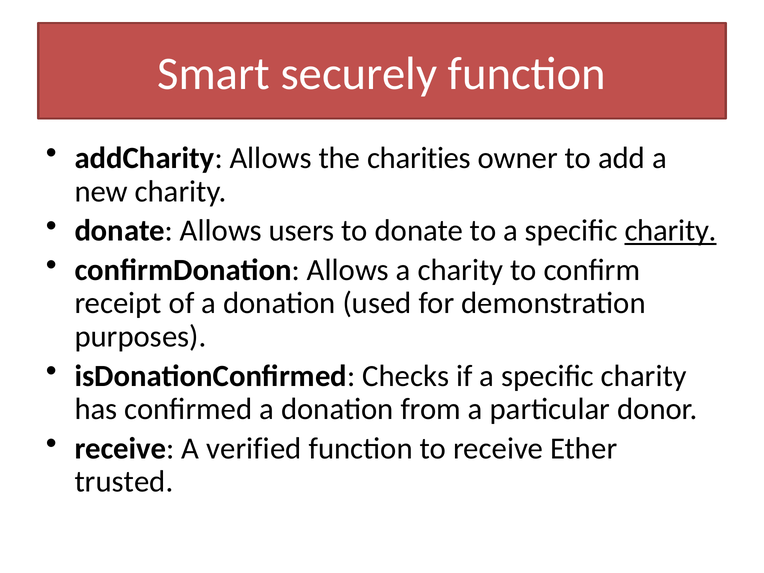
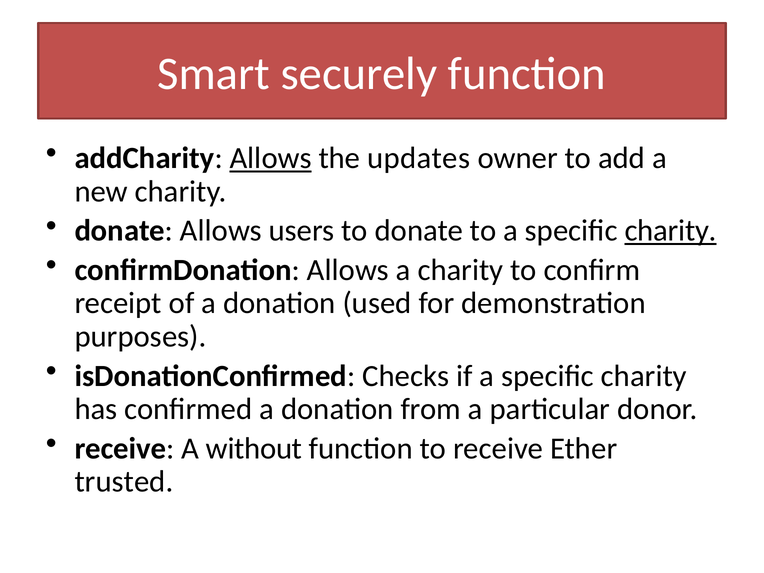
Allows underline: none -> present (271, 158)
charities: charities -> updates (419, 158)
verified: verified -> without (254, 448)
